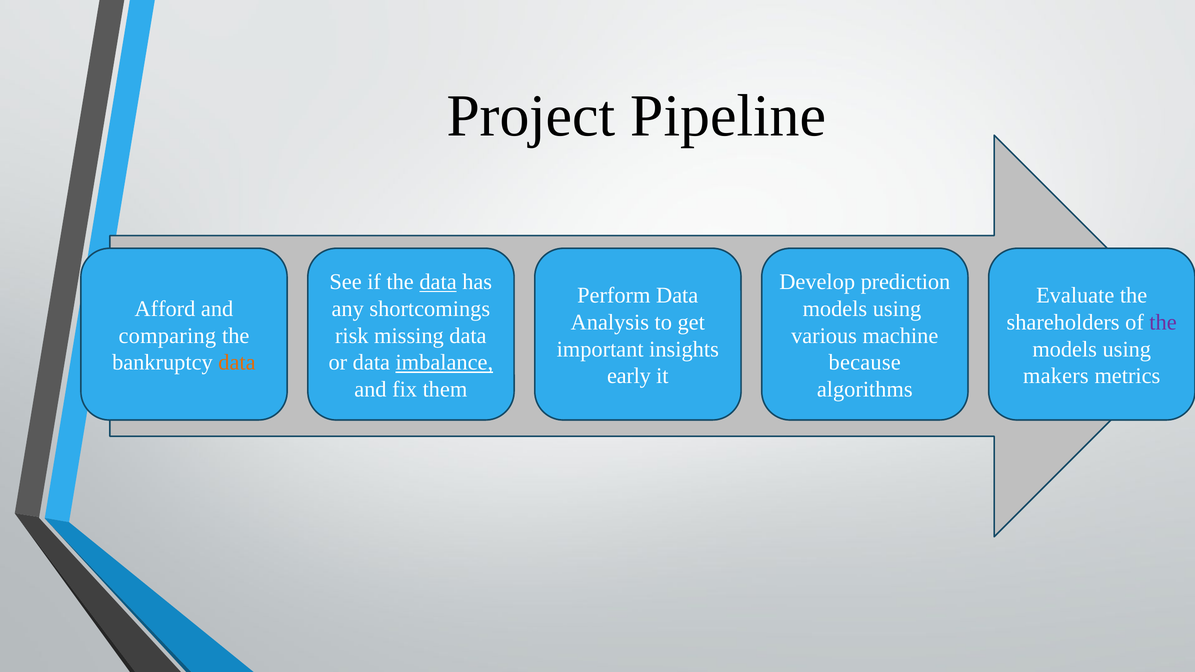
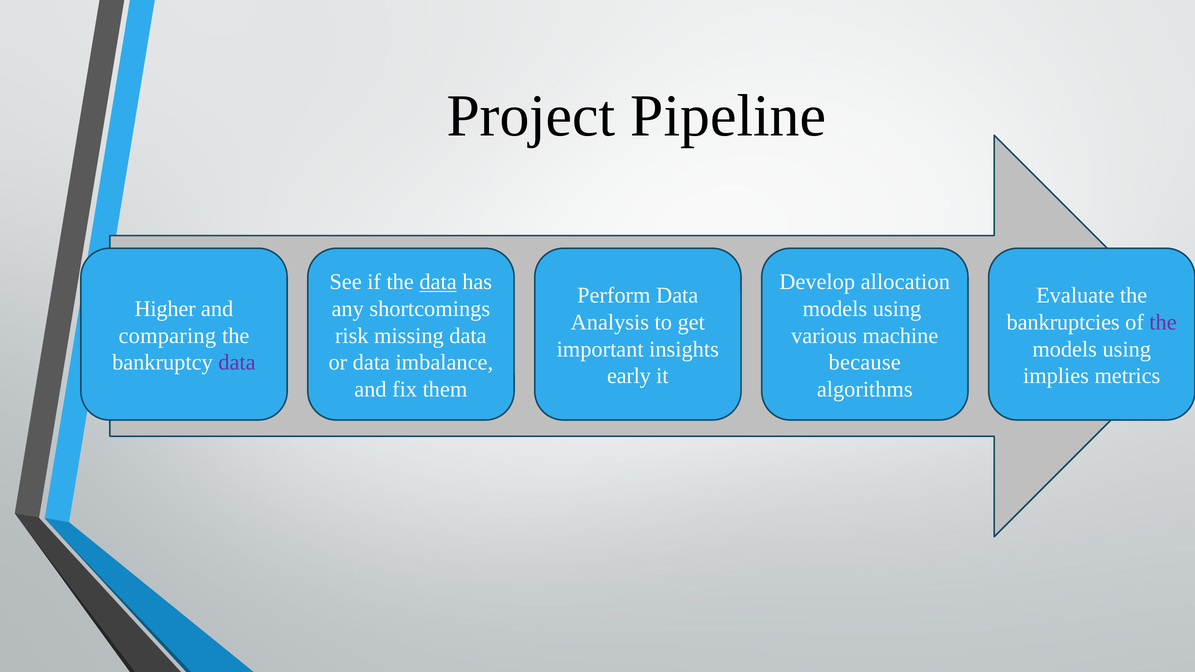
prediction: prediction -> allocation (905, 282)
Afford: Afford -> Higher (165, 309)
shareholders: shareholders -> bankruptcies (1063, 322)
data colour: orange -> purple (237, 363)
imbalance underline: present -> none (444, 363)
makers: makers -> implies (1056, 376)
